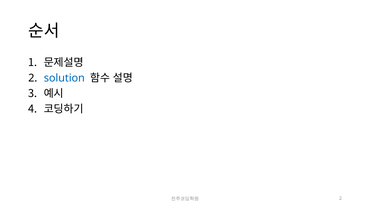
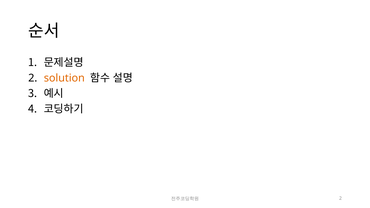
solution colour: blue -> orange (64, 78)
